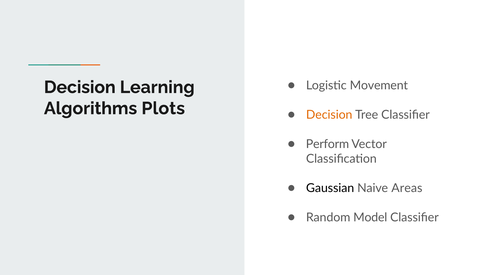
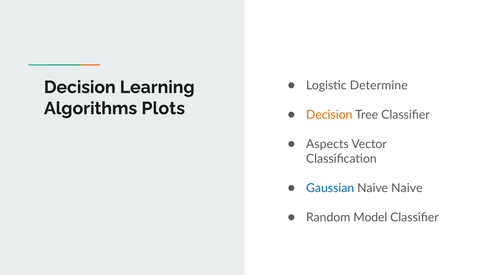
Movement: Movement -> Determine (379, 85)
Perform: Perform -> Aspects (327, 144)
Gaussian colour: black -> blue (330, 188)
Naive Areas: Areas -> Naive (407, 188)
